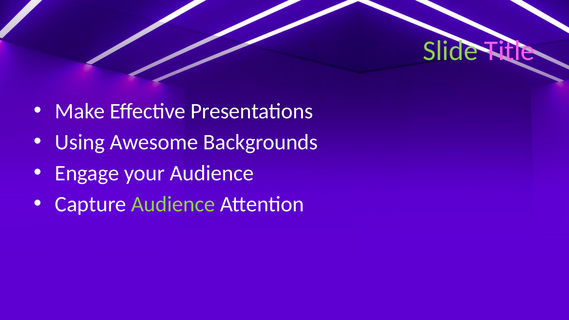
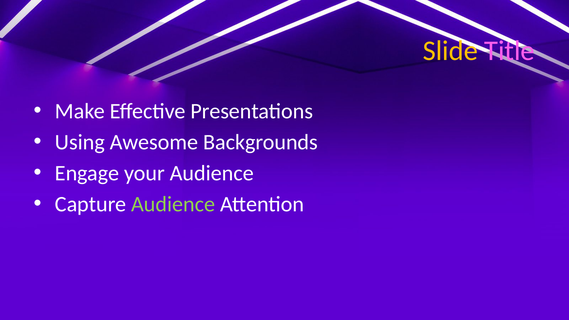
Slide colour: light green -> yellow (450, 51)
